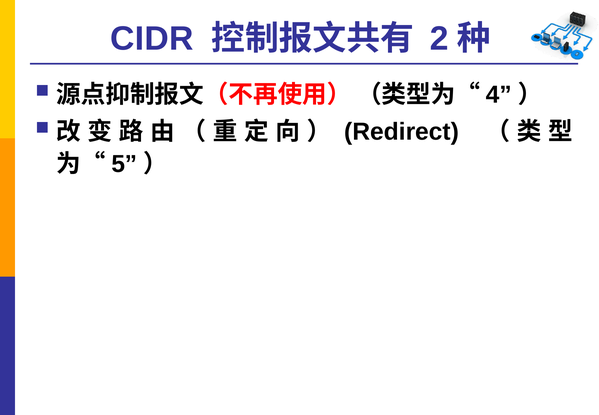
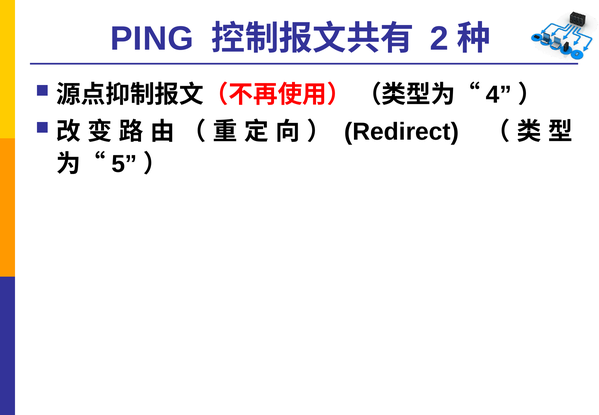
CIDR: CIDR -> PING (152, 39)
